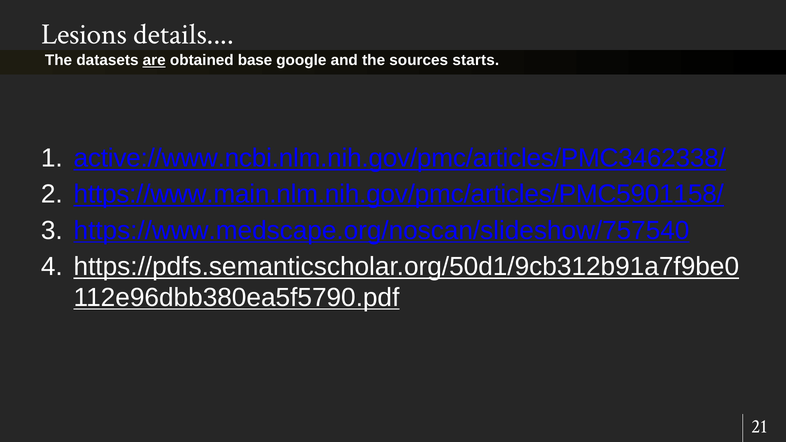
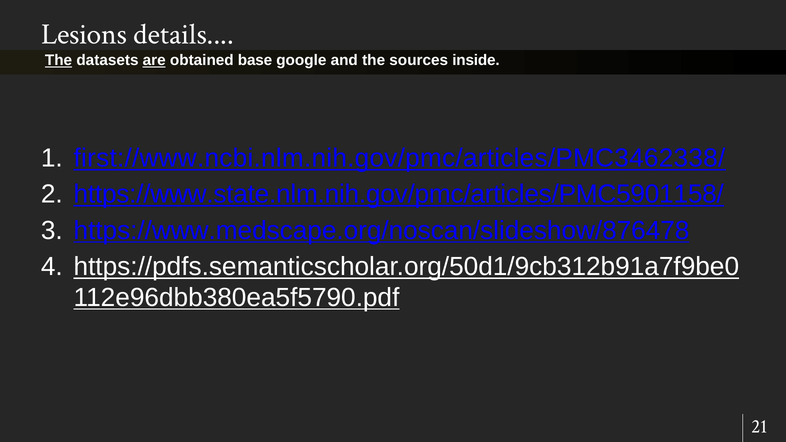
The underline: none -> present (59, 60)
starts: starts -> inside (476, 60)
active://www.ncbi.nlm.nih.gov/pmc/articles/PMC3462338/: active://www.ncbi.nlm.nih.gov/pmc/articles/PMC3462338/ -> first://www.ncbi.nlm.nih.gov/pmc/articles/PMC3462338/ (399, 158)
https://www.main.nlm.nih.gov/pmc/articles/PMC5901158/: https://www.main.nlm.nih.gov/pmc/articles/PMC5901158/ -> https://www.state.nlm.nih.gov/pmc/articles/PMC5901158/ (399, 194)
https://www.medscape.org/noscan/slideshow/757540: https://www.medscape.org/noscan/slideshow/757540 -> https://www.medscape.org/noscan/slideshow/876478 (382, 231)
